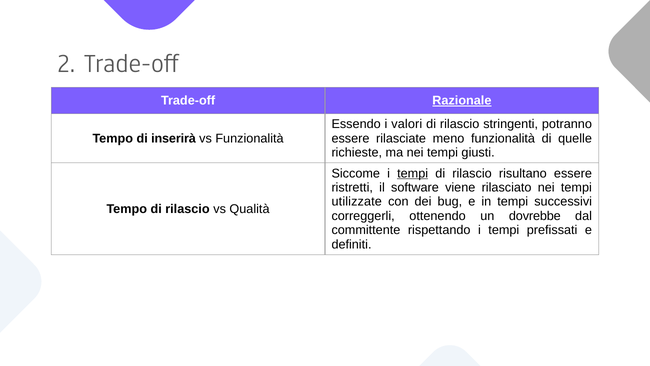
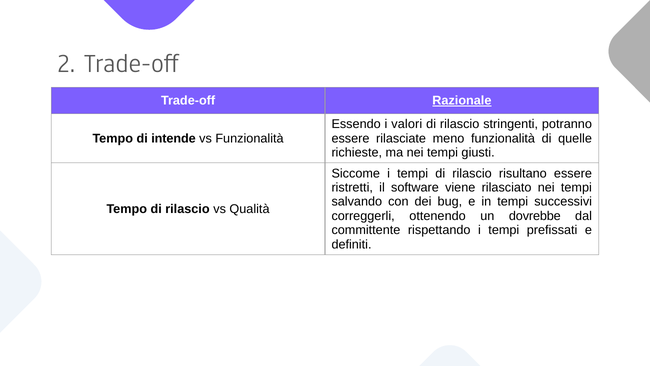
inserirà: inserirà -> intende (173, 138)
tempi underline: present -> none (413, 173)
utilizzate: utilizzate -> salvando (357, 202)
